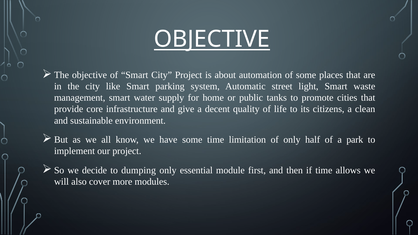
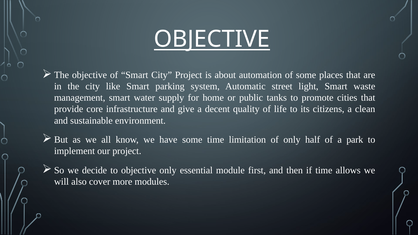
to dumping: dumping -> objective (139, 170)
